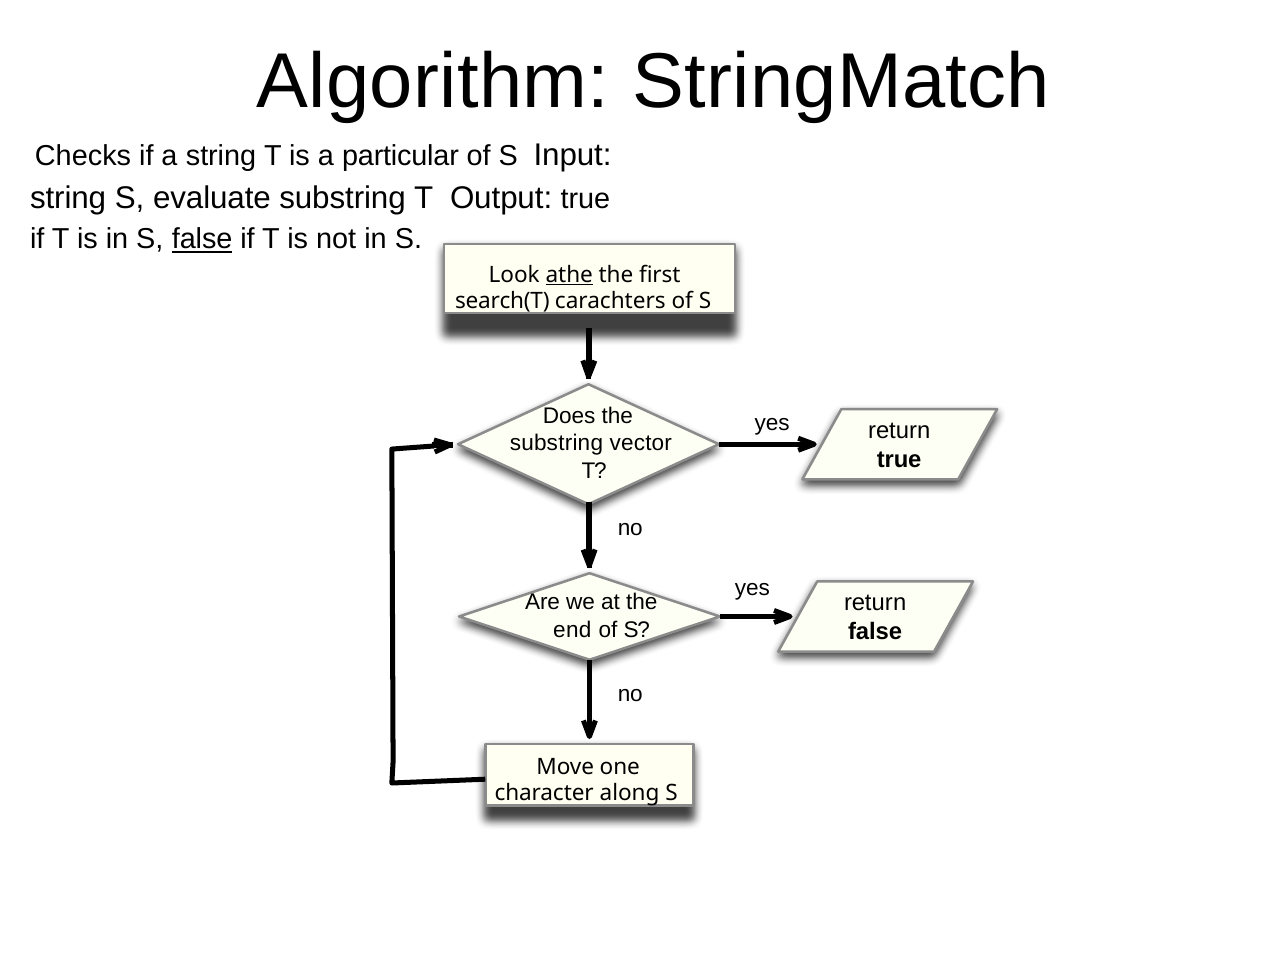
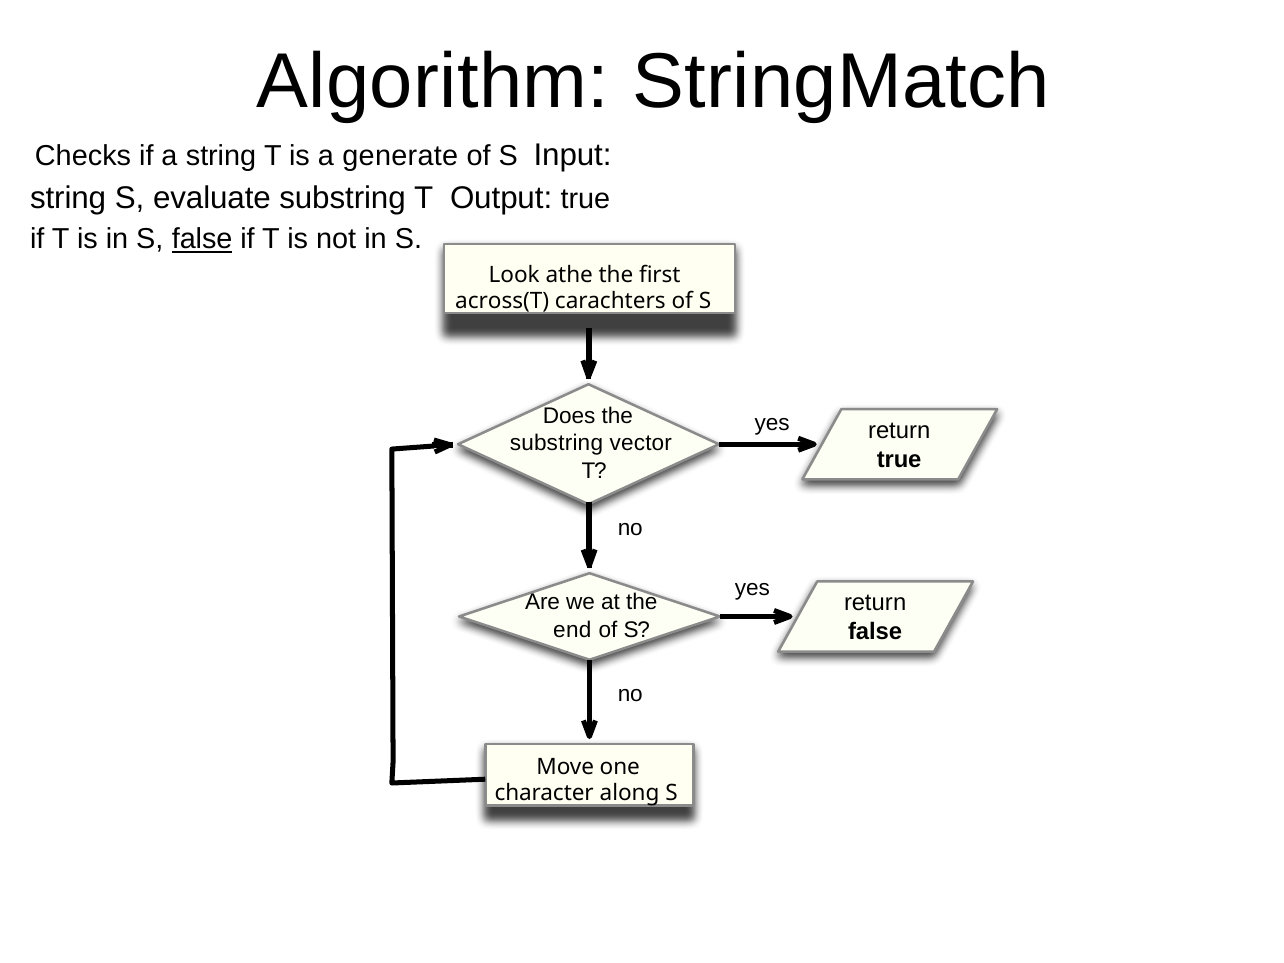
particular: particular -> generate (400, 156)
athe underline: present -> none (569, 275)
search(T: search(T -> across(T (502, 301)
